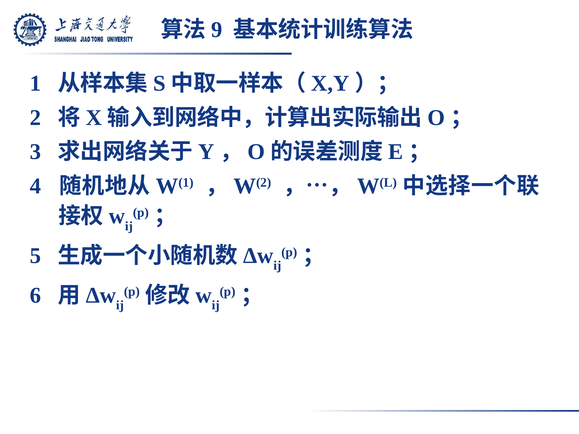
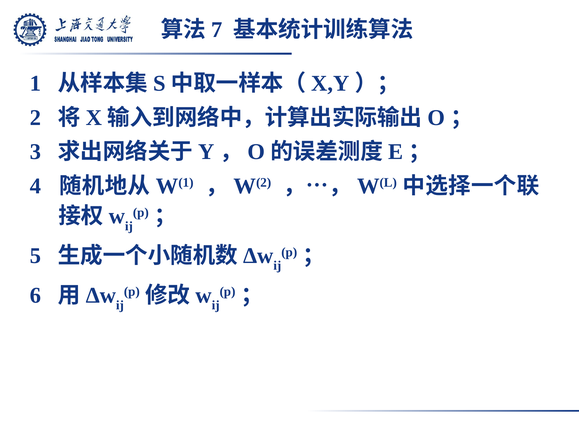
9: 9 -> 7 (217, 30)
